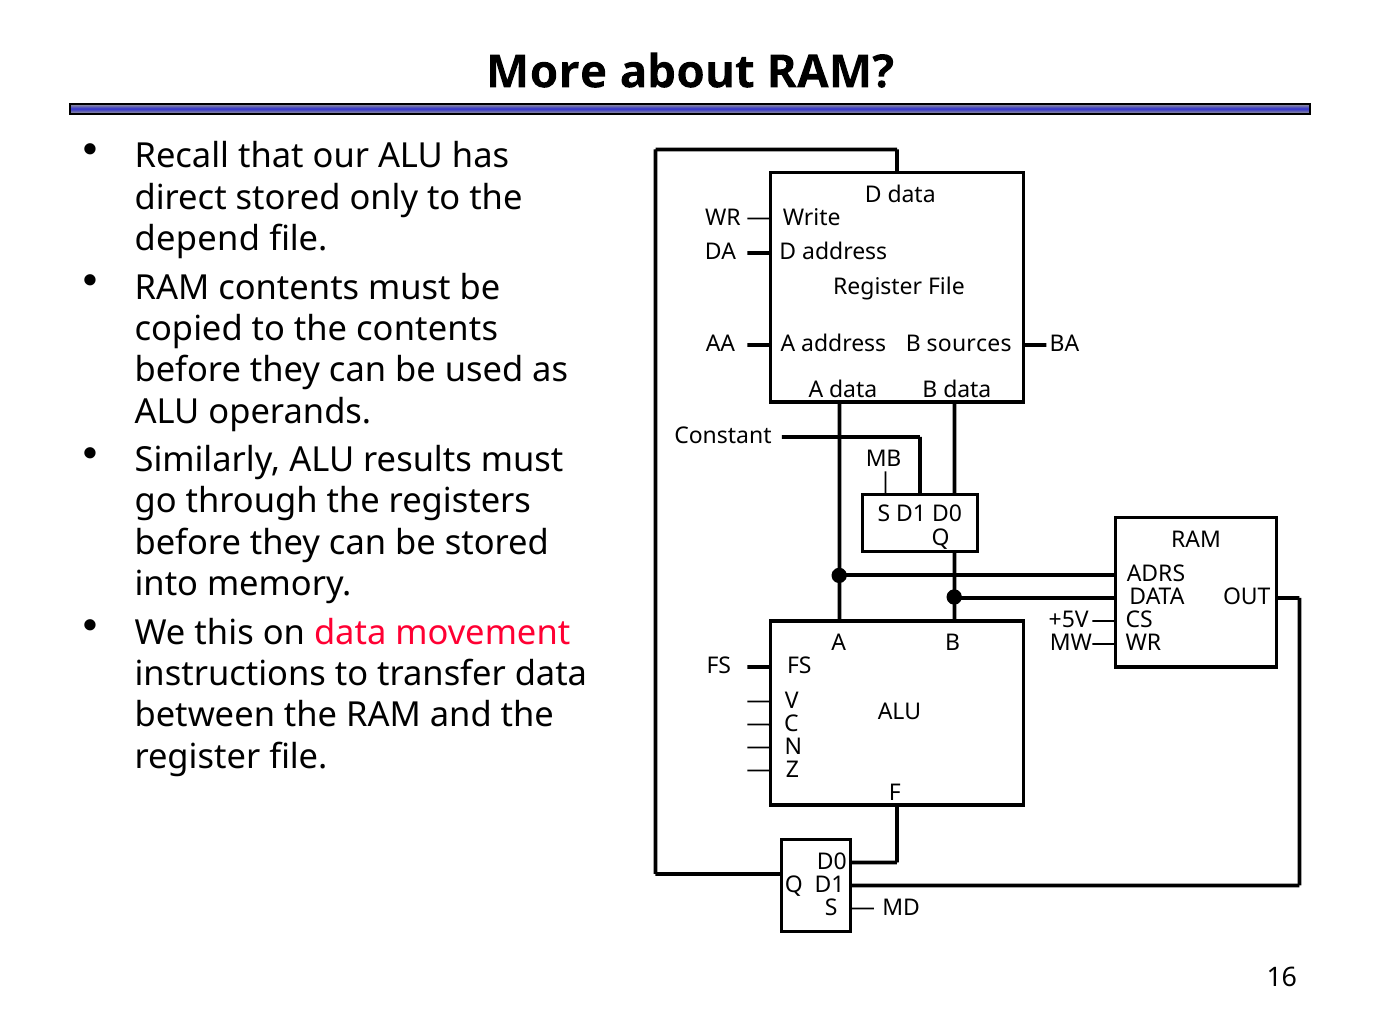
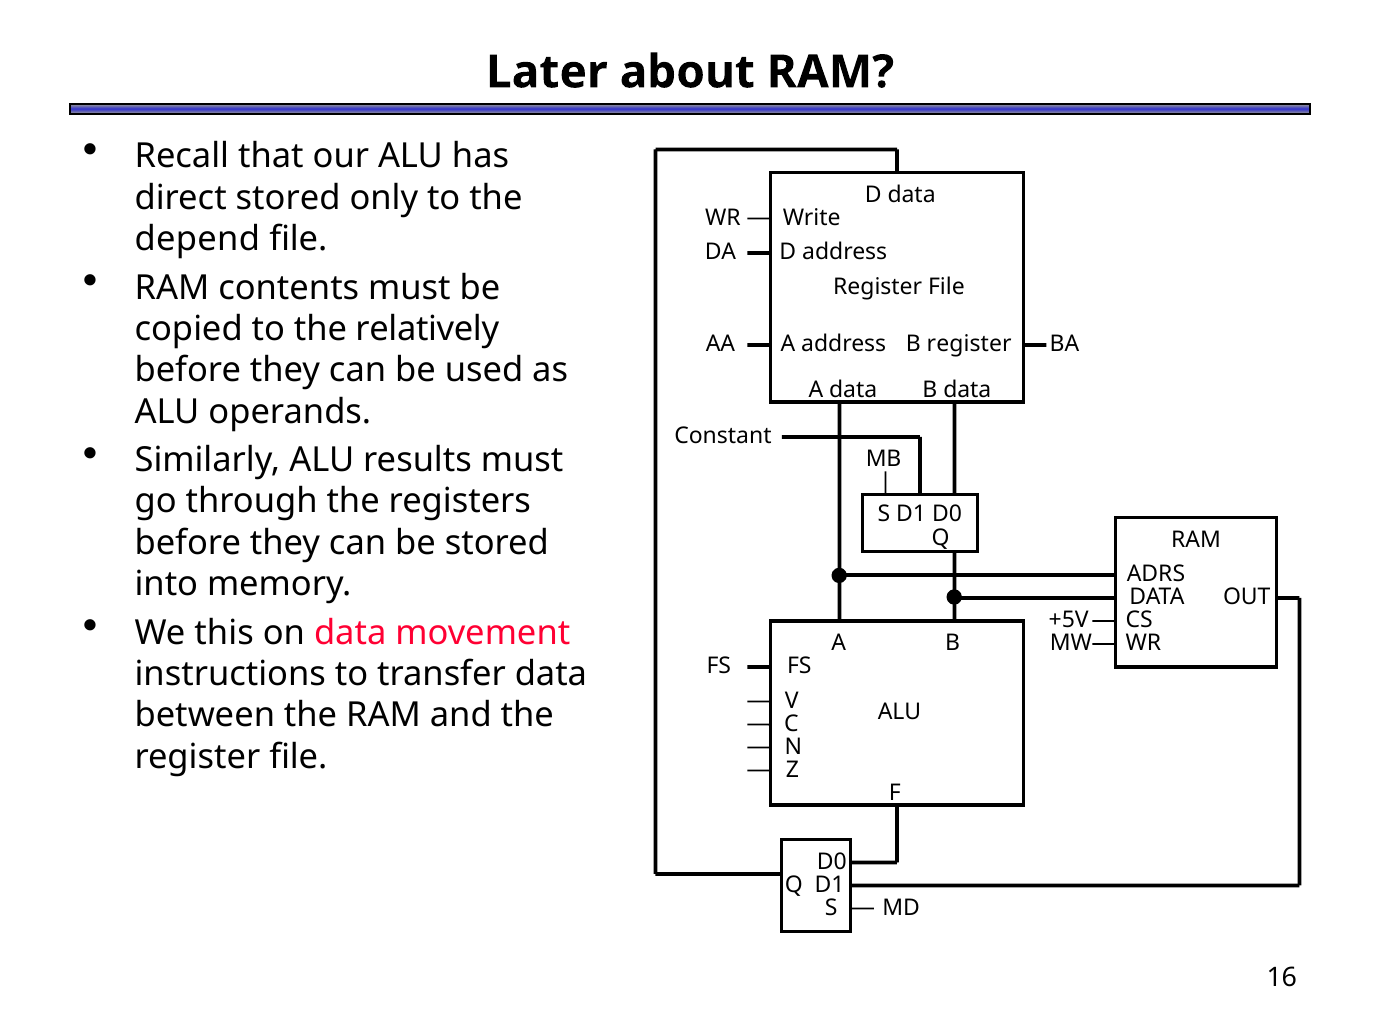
More: More -> Later (547, 72)
the contents: contents -> relatively (427, 329)
B sources: sources -> register (969, 344)
